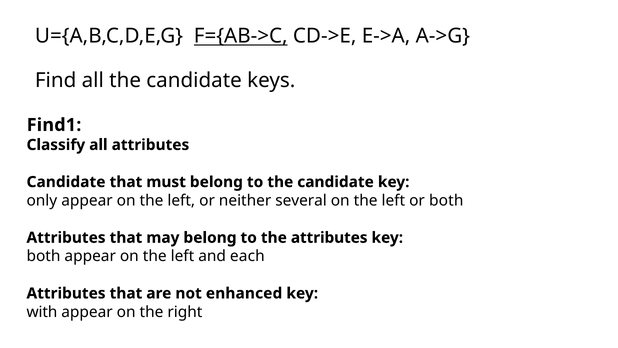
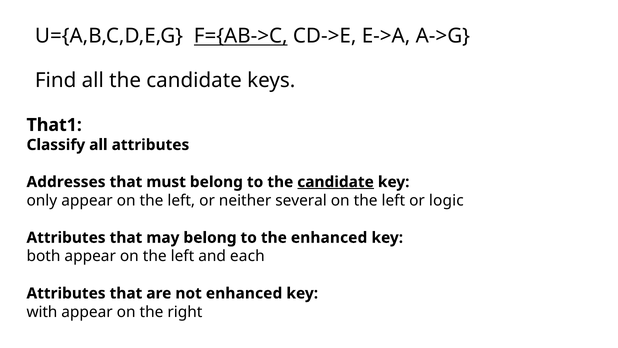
Find1: Find1 -> That1 (54, 125)
Candidate: Candidate -> Addresses (66, 182)
candidate underline: none -> present (336, 182)
or both: both -> logic (446, 200)
the attributes: attributes -> enhanced (329, 237)
